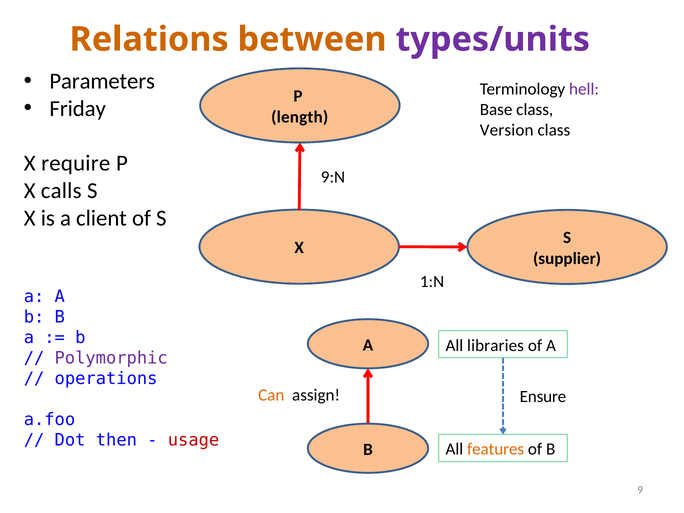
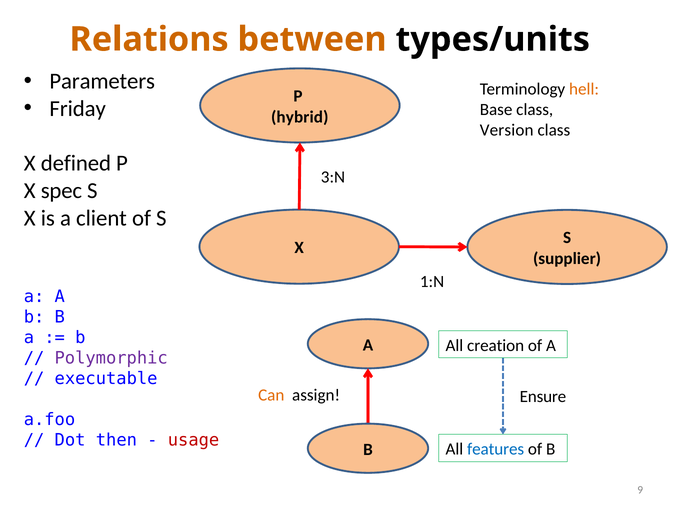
types/units colour: purple -> black (493, 39)
hell colour: purple -> orange (584, 89)
length: length -> hybrid (300, 117)
require: require -> defined (76, 163)
9:N: 9:N -> 3:N (333, 177)
calls: calls -> spec (61, 191)
libraries: libraries -> creation (496, 345)
operations: operations -> executable (106, 378)
features colour: orange -> blue (496, 449)
